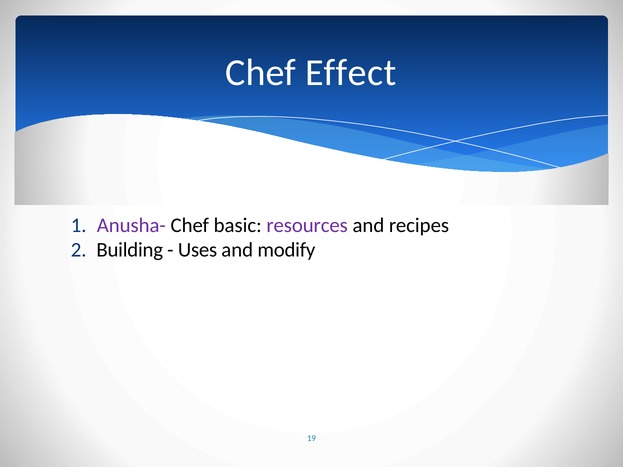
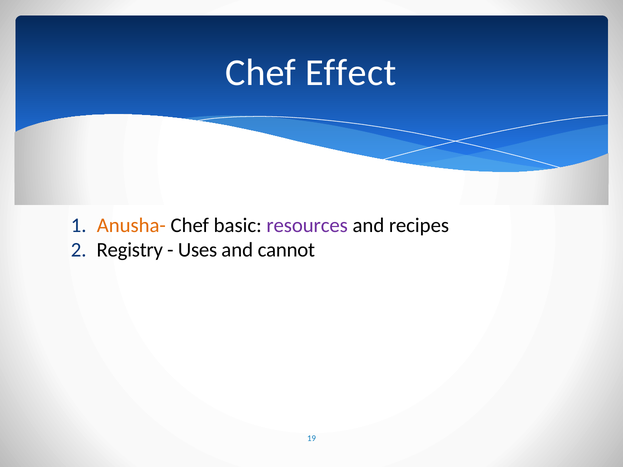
Anusha- colour: purple -> orange (131, 225)
Building: Building -> Registry (130, 250)
modify: modify -> cannot (286, 250)
